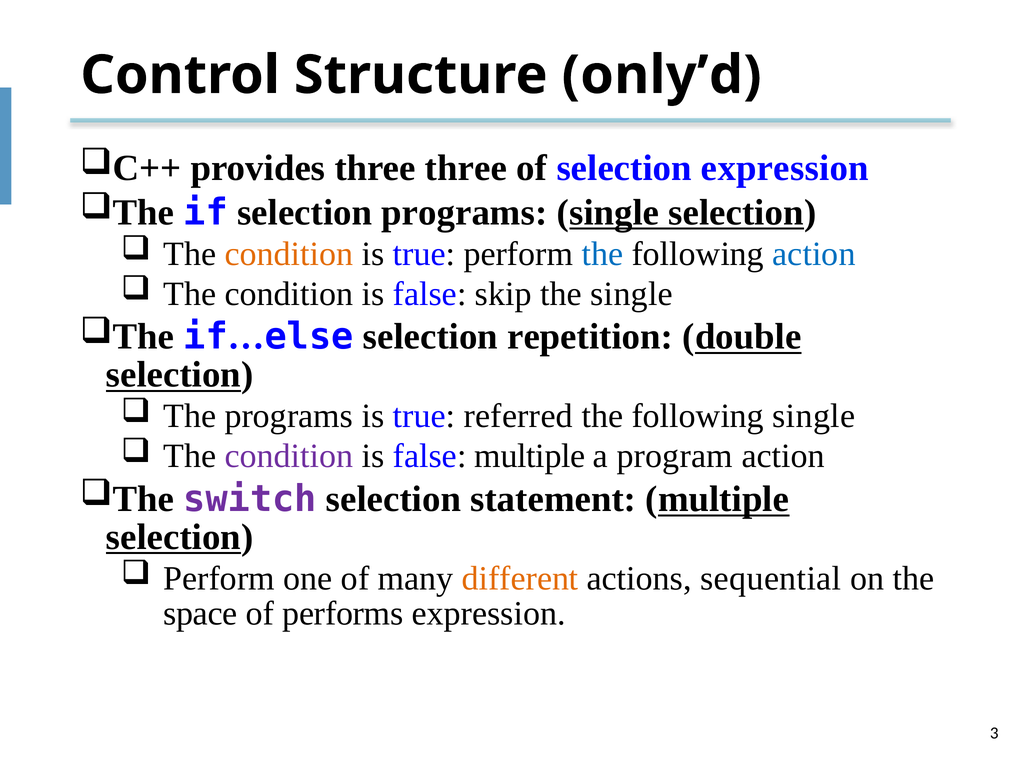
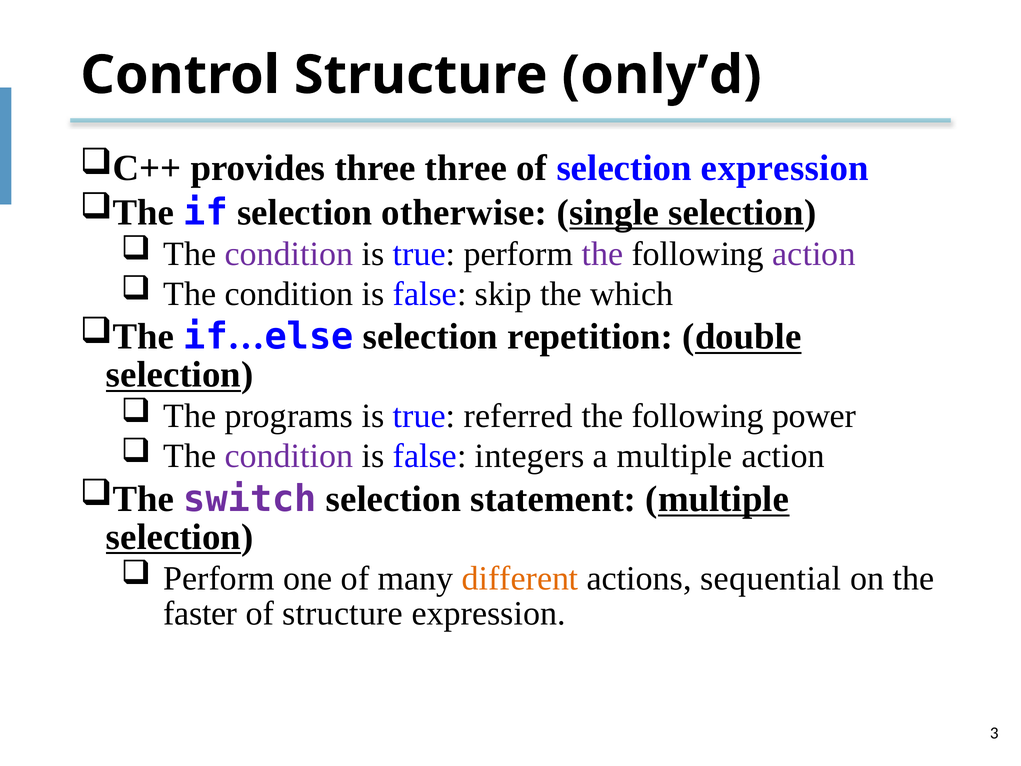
selection programs: programs -> otherwise (464, 212)
condition colour: orange -> purple (289, 254)
the colour: blue -> purple (602, 254)
action colour: blue -> purple (814, 254)
the single: single -> which (632, 294)
following single: single -> power (814, 416)
false multiple: multiple -> integers (530, 456)
a program: program -> multiple (675, 456)
space: space -> faster (200, 613)
of performs: performs -> structure (343, 613)
